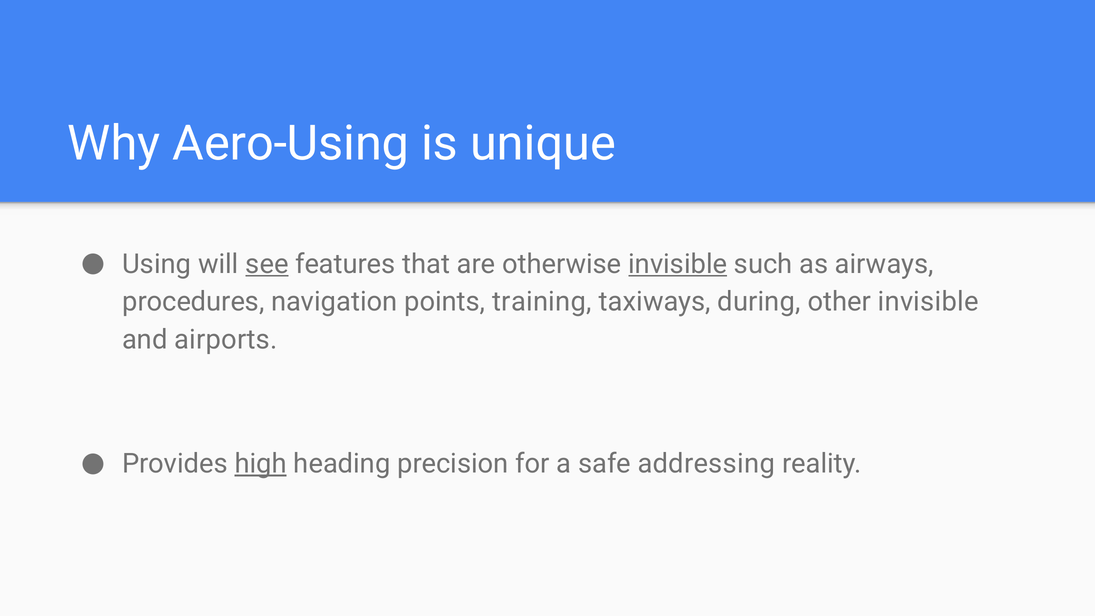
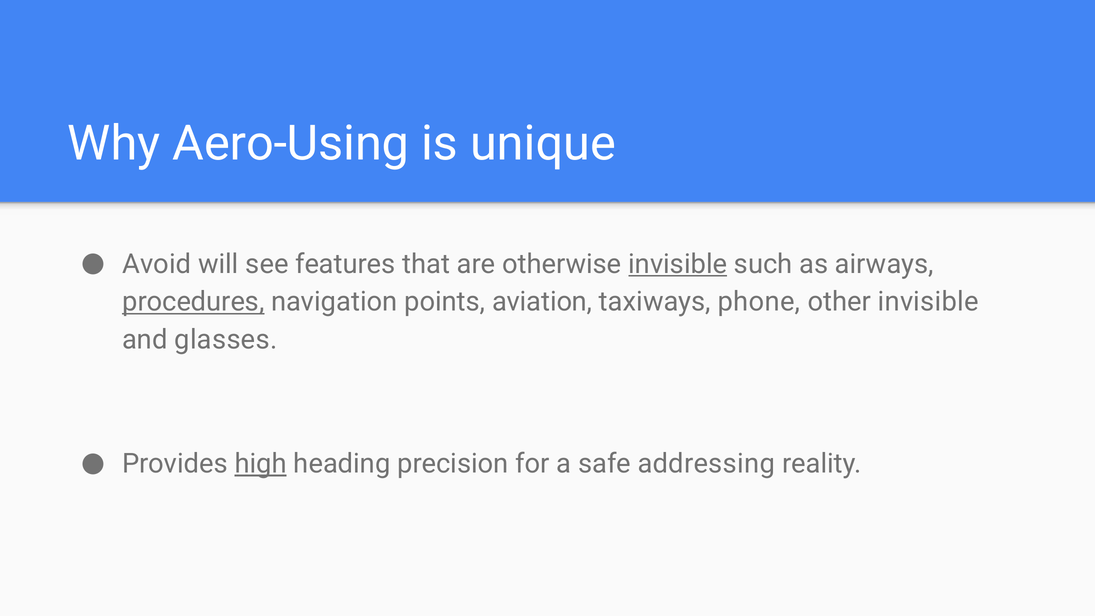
Using: Using -> Avoid (157, 264)
see underline: present -> none (267, 264)
procedures underline: none -> present (193, 302)
training: training -> aviation (542, 302)
during: during -> phone (759, 302)
airports: airports -> glasses (226, 340)
